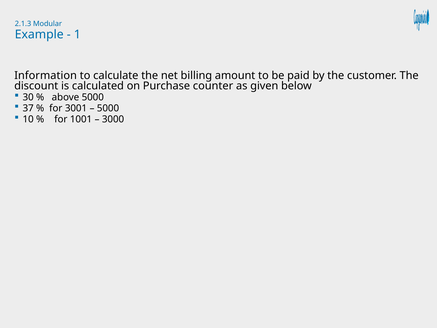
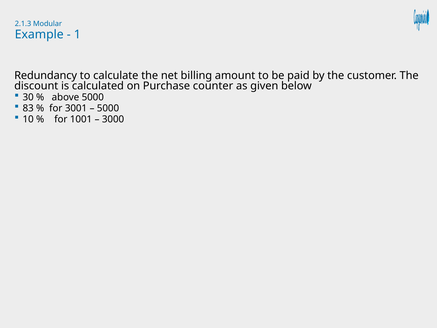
Information: Information -> Redundancy (46, 76)
37: 37 -> 83 (28, 108)
